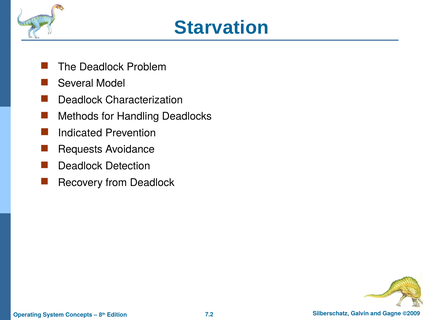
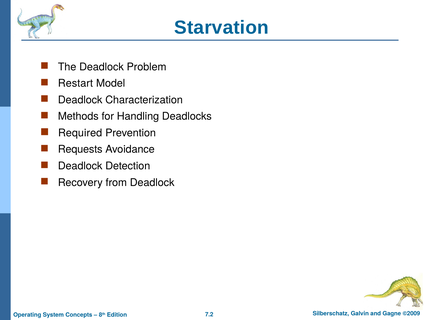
Several: Several -> Restart (76, 83)
Indicated: Indicated -> Required (80, 133)
